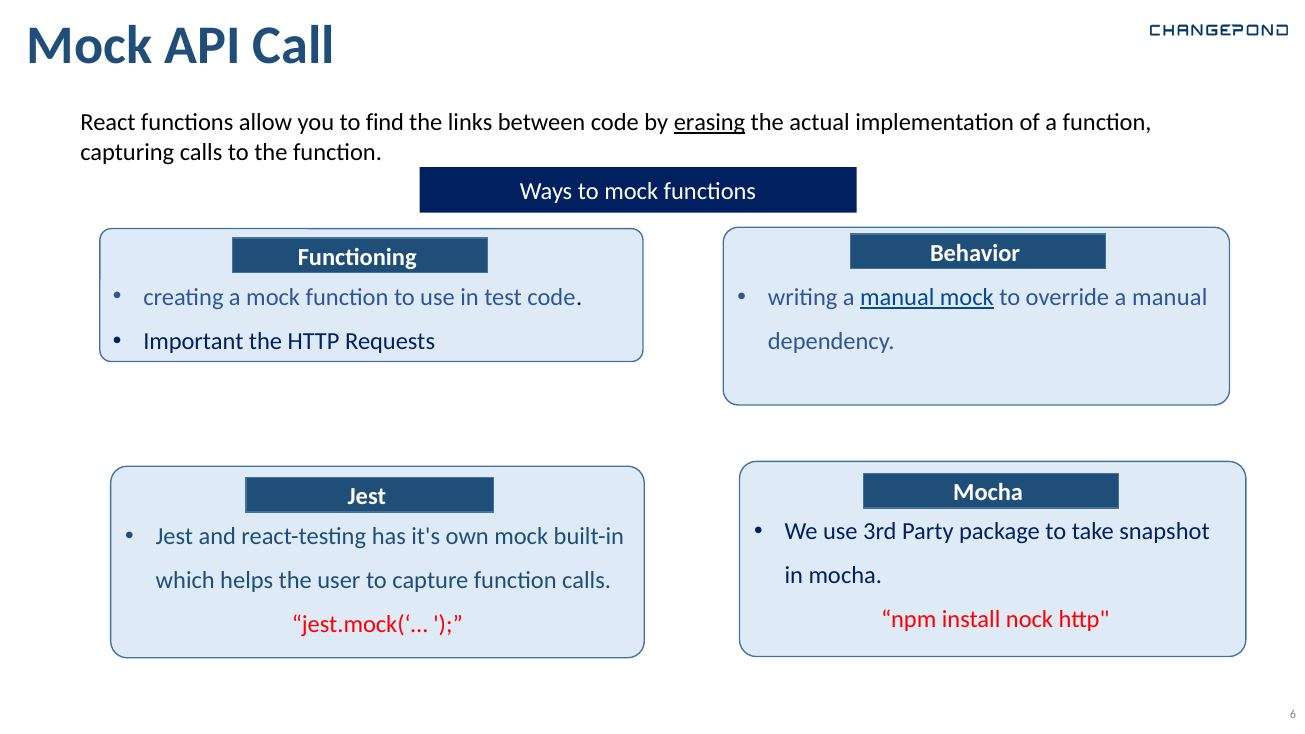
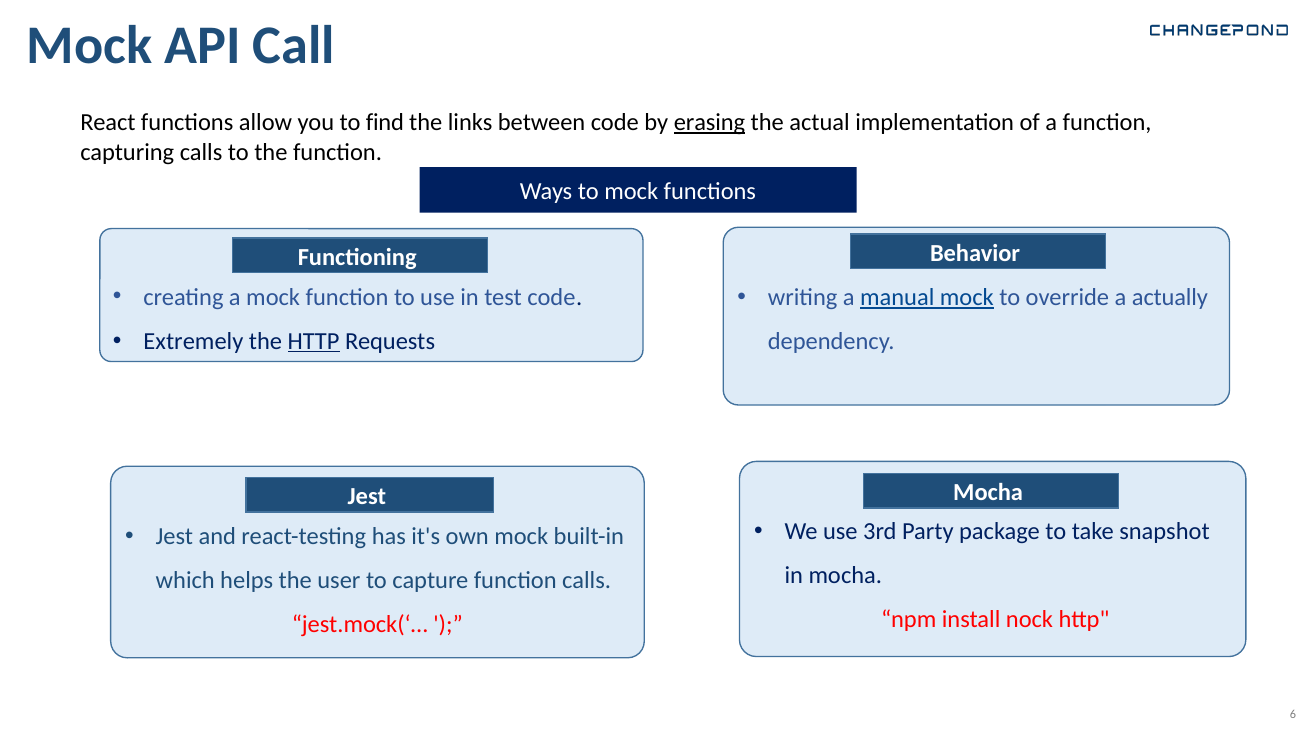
override a manual: manual -> actually (1170, 297)
Important: Important -> Extremely (193, 341)
HTTP underline: none -> present (314, 341)
